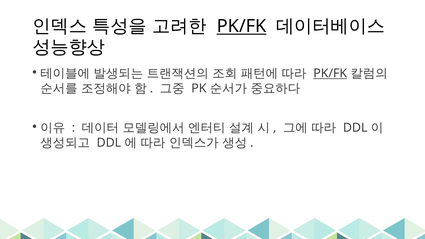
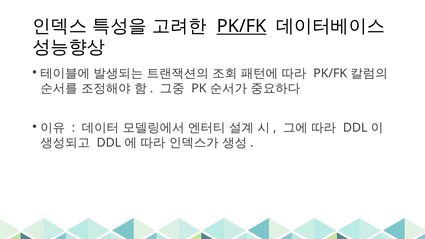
PK/FK underline: present -> none (330, 73)
